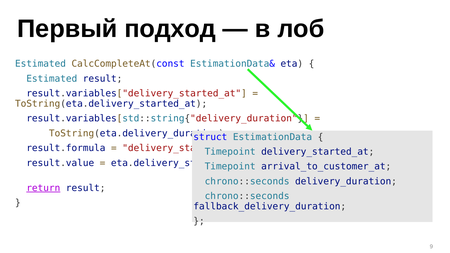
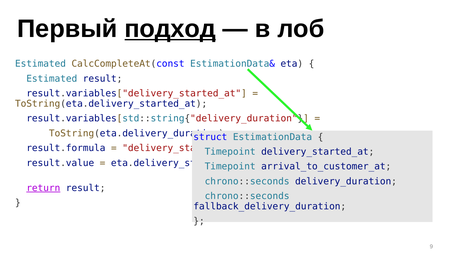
подход underline: none -> present (170, 29)
